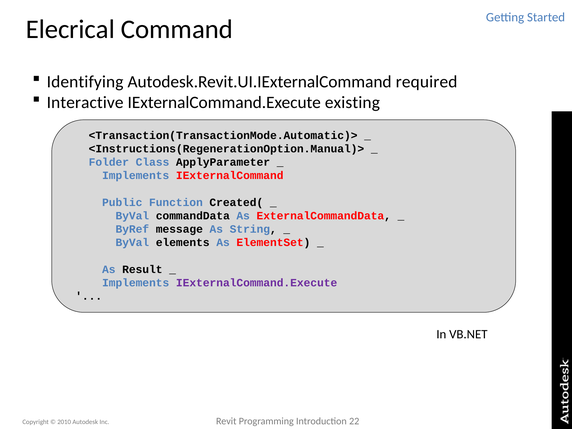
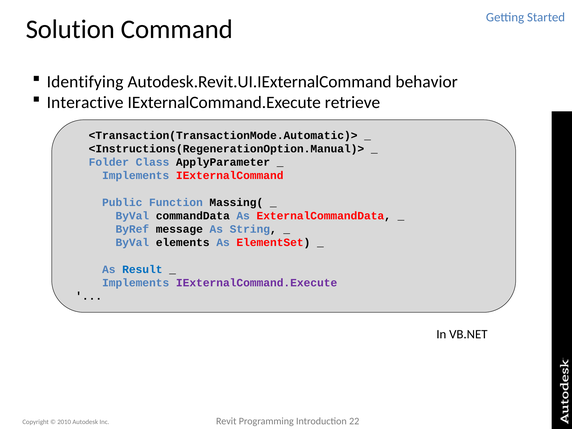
Elecrical: Elecrical -> Solution (70, 29)
required: required -> behavior (427, 82)
existing: existing -> retrieve (352, 103)
Created(: Created( -> Massing( (236, 202)
Result colour: black -> blue (142, 270)
